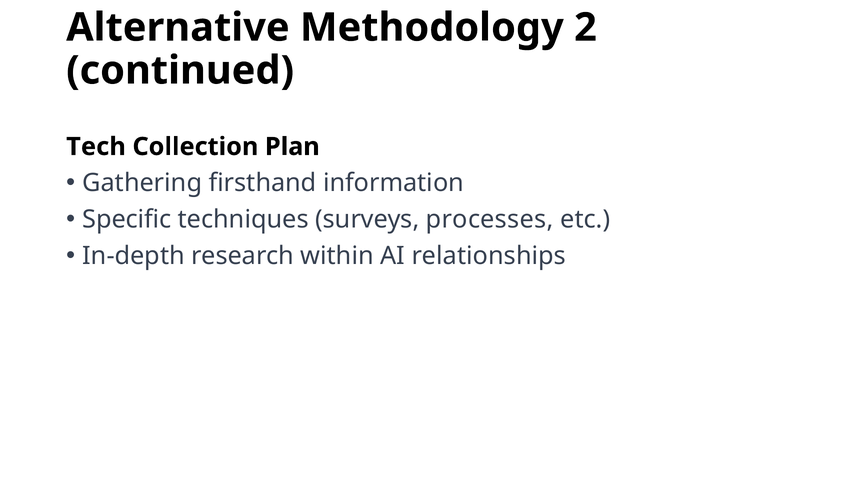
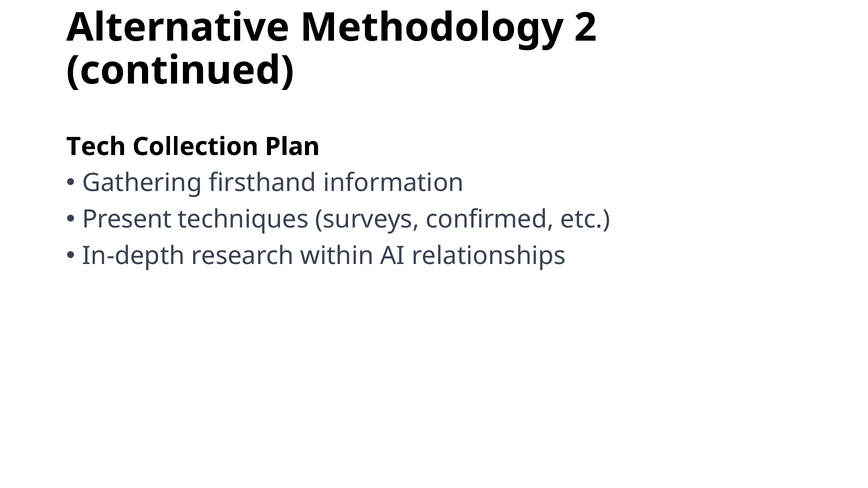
Specific: Specific -> Present (127, 220)
processes: processes -> confirmed (490, 220)
